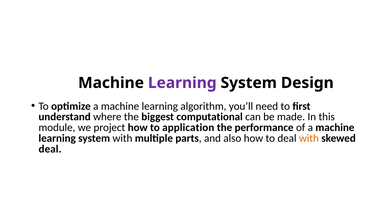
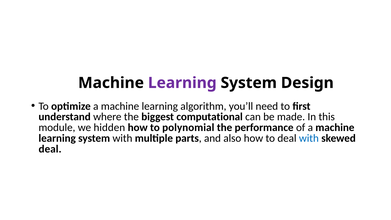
project: project -> hidden (109, 127)
application: application -> polynomial (188, 127)
with colour: orange -> blue (309, 138)
